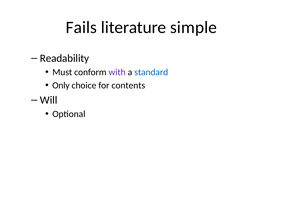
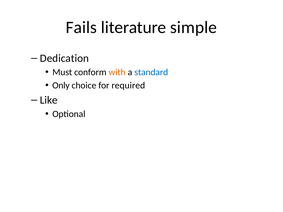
Readability: Readability -> Dedication (64, 58)
with colour: purple -> orange (117, 72)
contents: contents -> required (128, 86)
Will: Will -> Like (49, 100)
